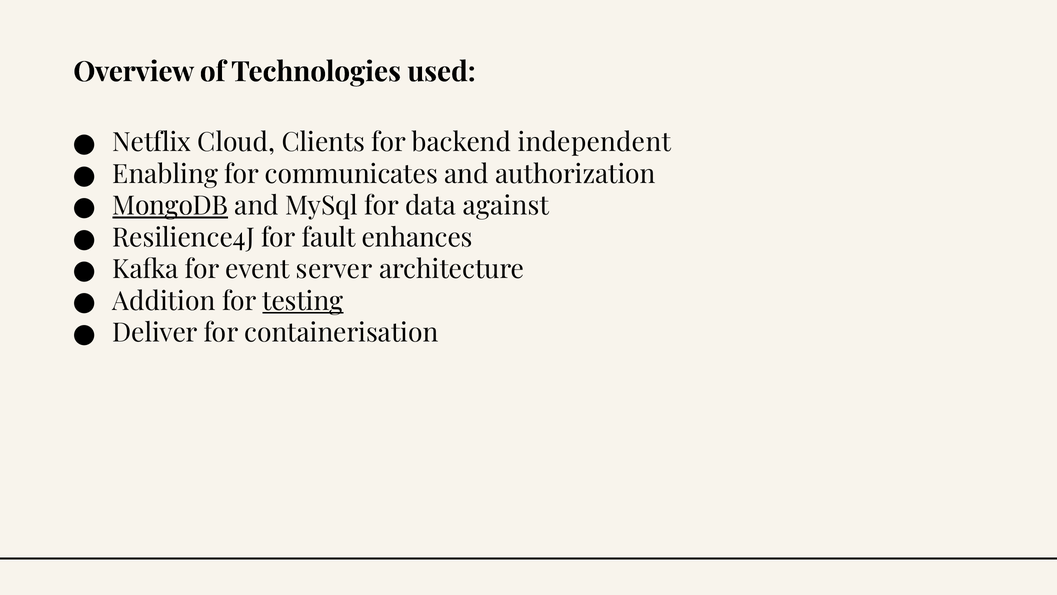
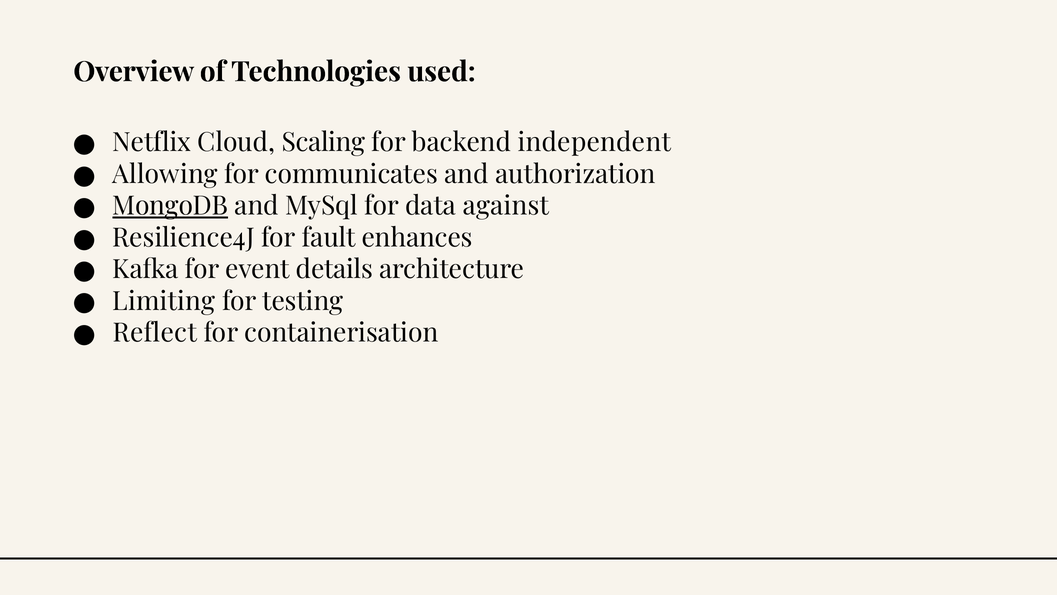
Clients: Clients -> Scaling (324, 143)
Enabling: Enabling -> Allowing (165, 174)
server: server -> details (334, 269)
Addition: Addition -> Limiting (164, 301)
testing underline: present -> none (303, 301)
Deliver: Deliver -> Reflect (155, 333)
